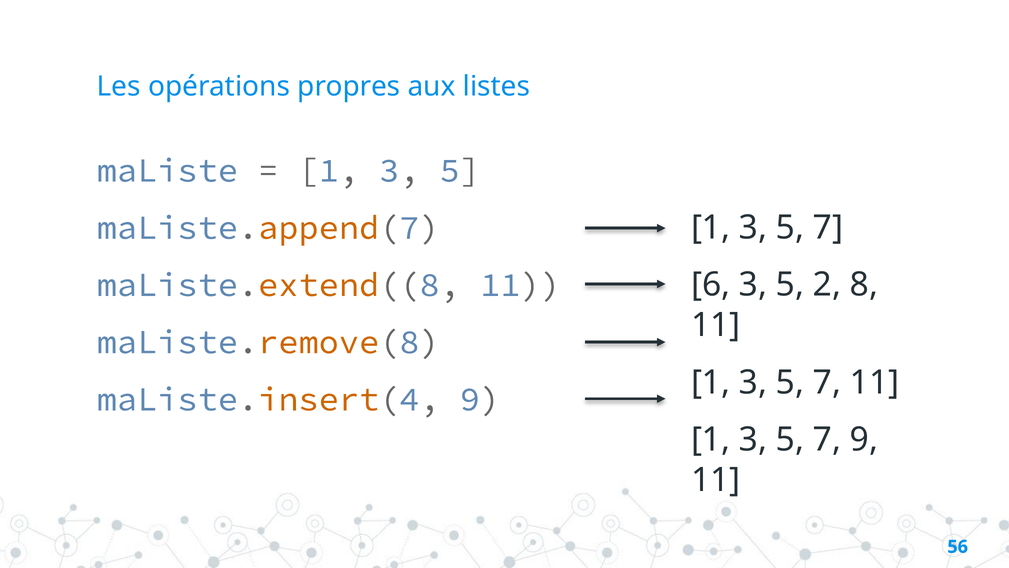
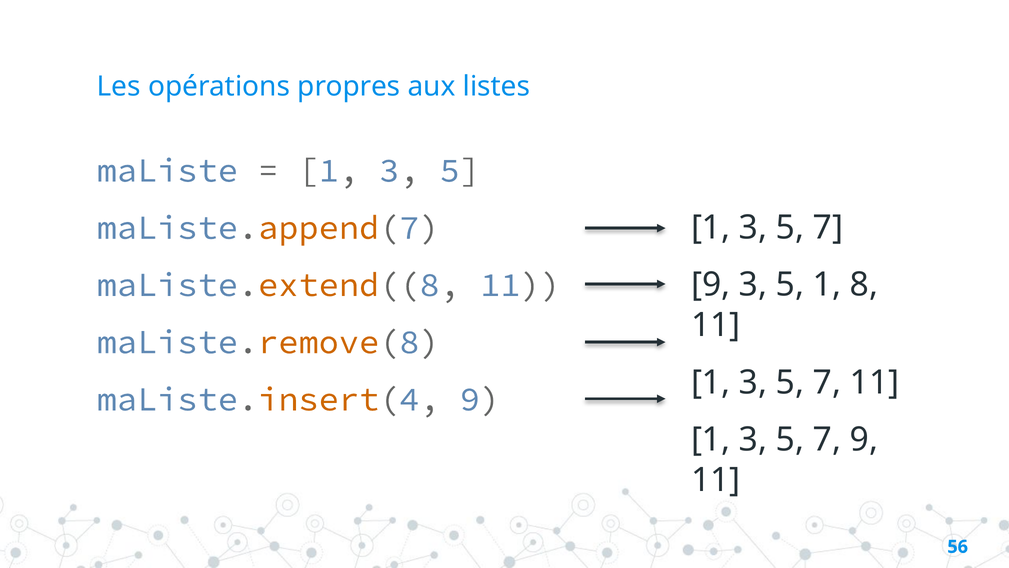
6: 6 -> 9 (711, 285)
5 2: 2 -> 1 (827, 285)
